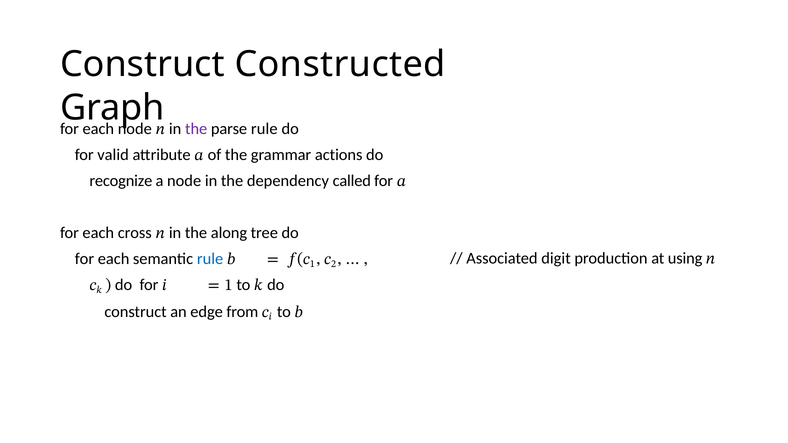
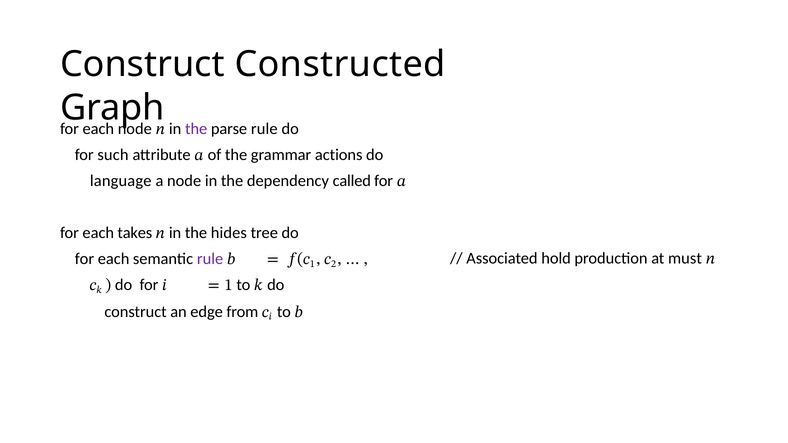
valid: valid -> such (113, 155)
recognize: recognize -> language (121, 181)
cross: cross -> takes (135, 233)
along: along -> hides (229, 233)
digit: digit -> hold (556, 259)
using: using -> must (685, 259)
rule colour: blue -> purple (210, 259)
